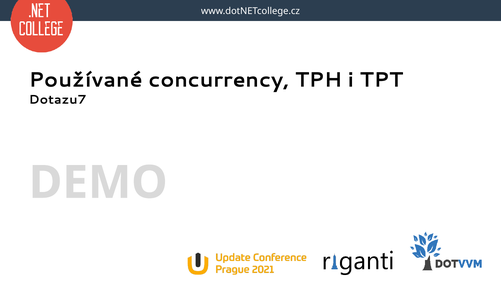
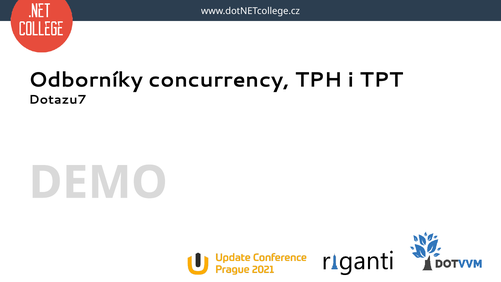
Používané: Používané -> Odborníky (86, 80)
